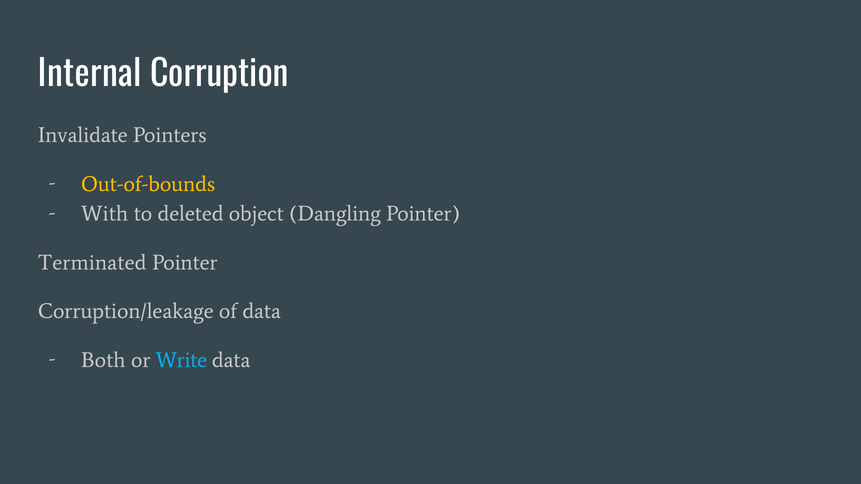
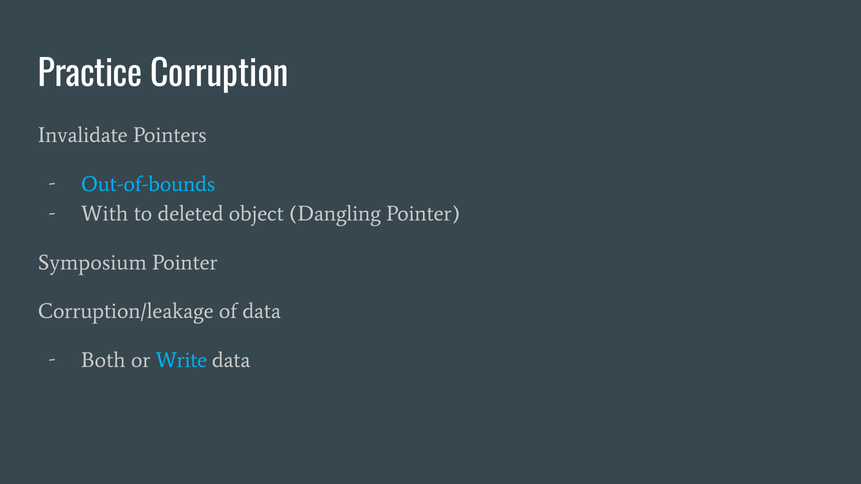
Internal: Internal -> Practice (90, 75)
Out-of-bounds colour: yellow -> light blue (148, 184)
Terminated: Terminated -> Symposium (92, 263)
